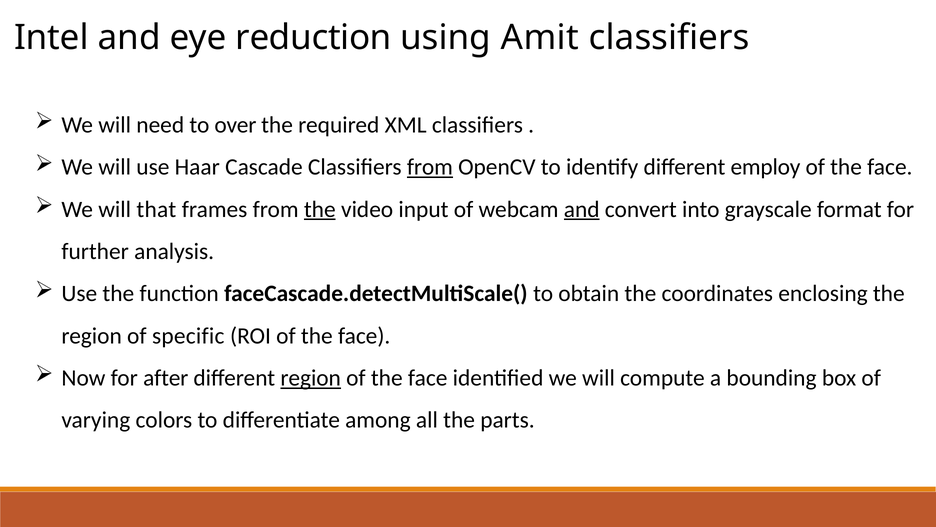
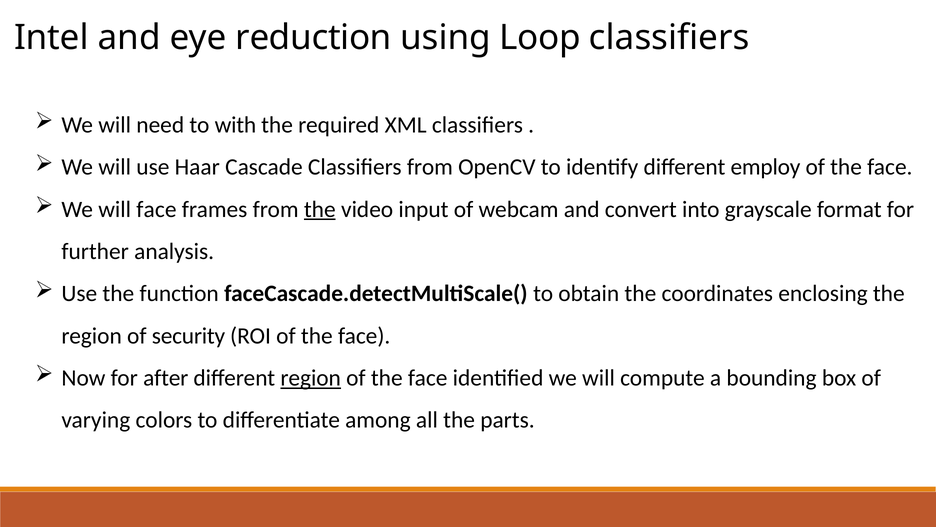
Amit: Amit -> Loop (540, 38)
over: over -> with (235, 125)
from underline: present -> none (430, 167)
will that: that -> face (156, 209)
and underline: present -> none (582, 209)
specific: specific -> security (188, 336)
